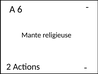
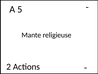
6: 6 -> 5 (20, 9)
